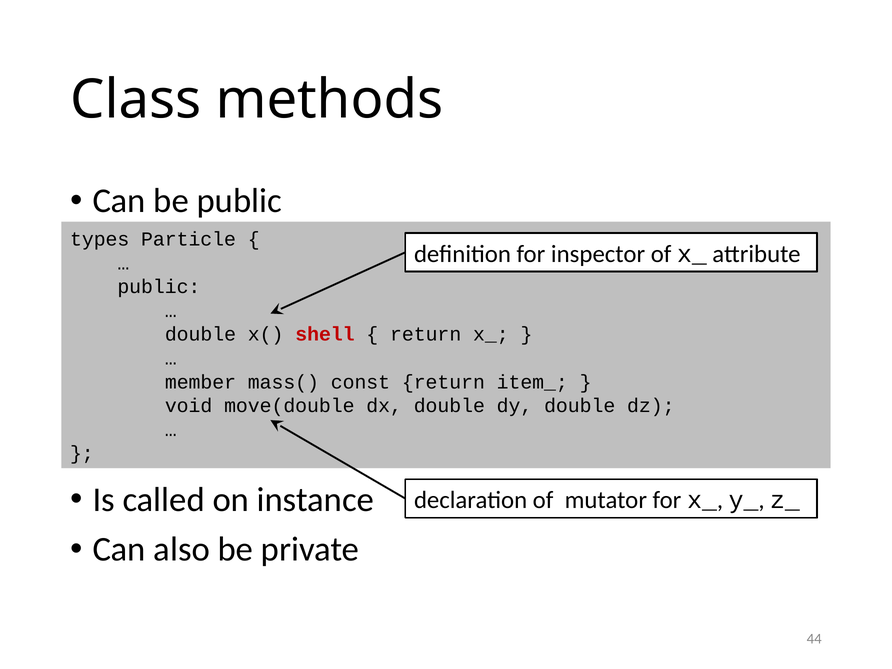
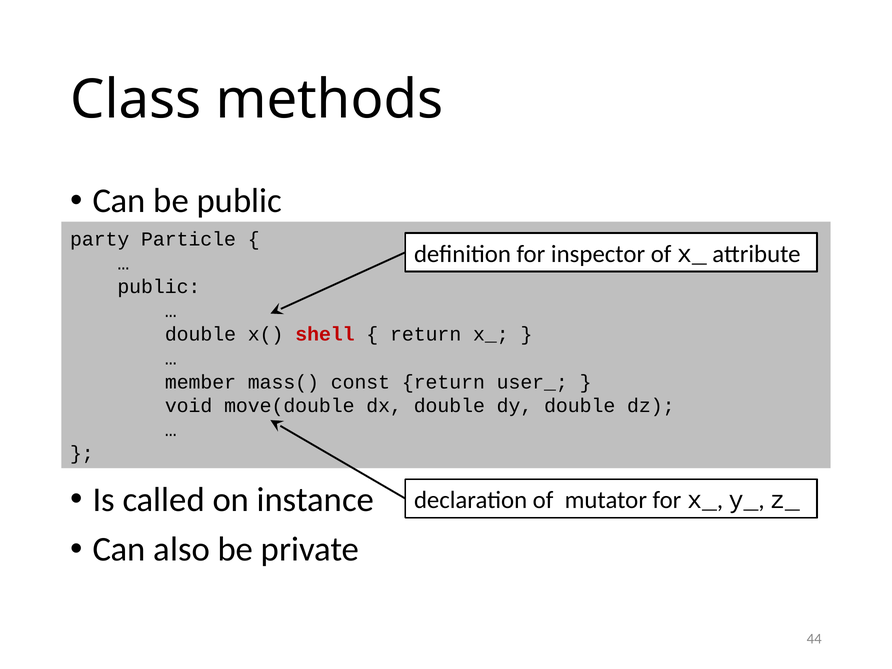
types: types -> party (100, 239)
item_: item_ -> user_ (532, 382)
